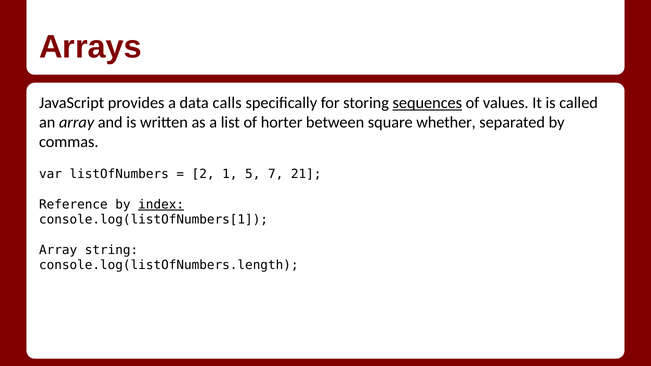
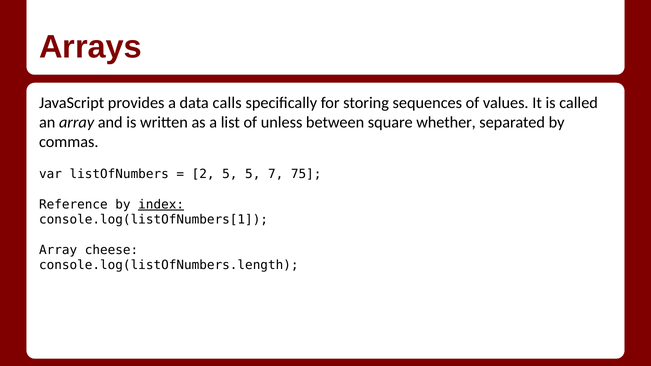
sequences underline: present -> none (427, 103)
horter: horter -> unless (282, 122)
2 1: 1 -> 5 (230, 174)
21: 21 -> 75 (306, 174)
string: string -> cheese (112, 250)
